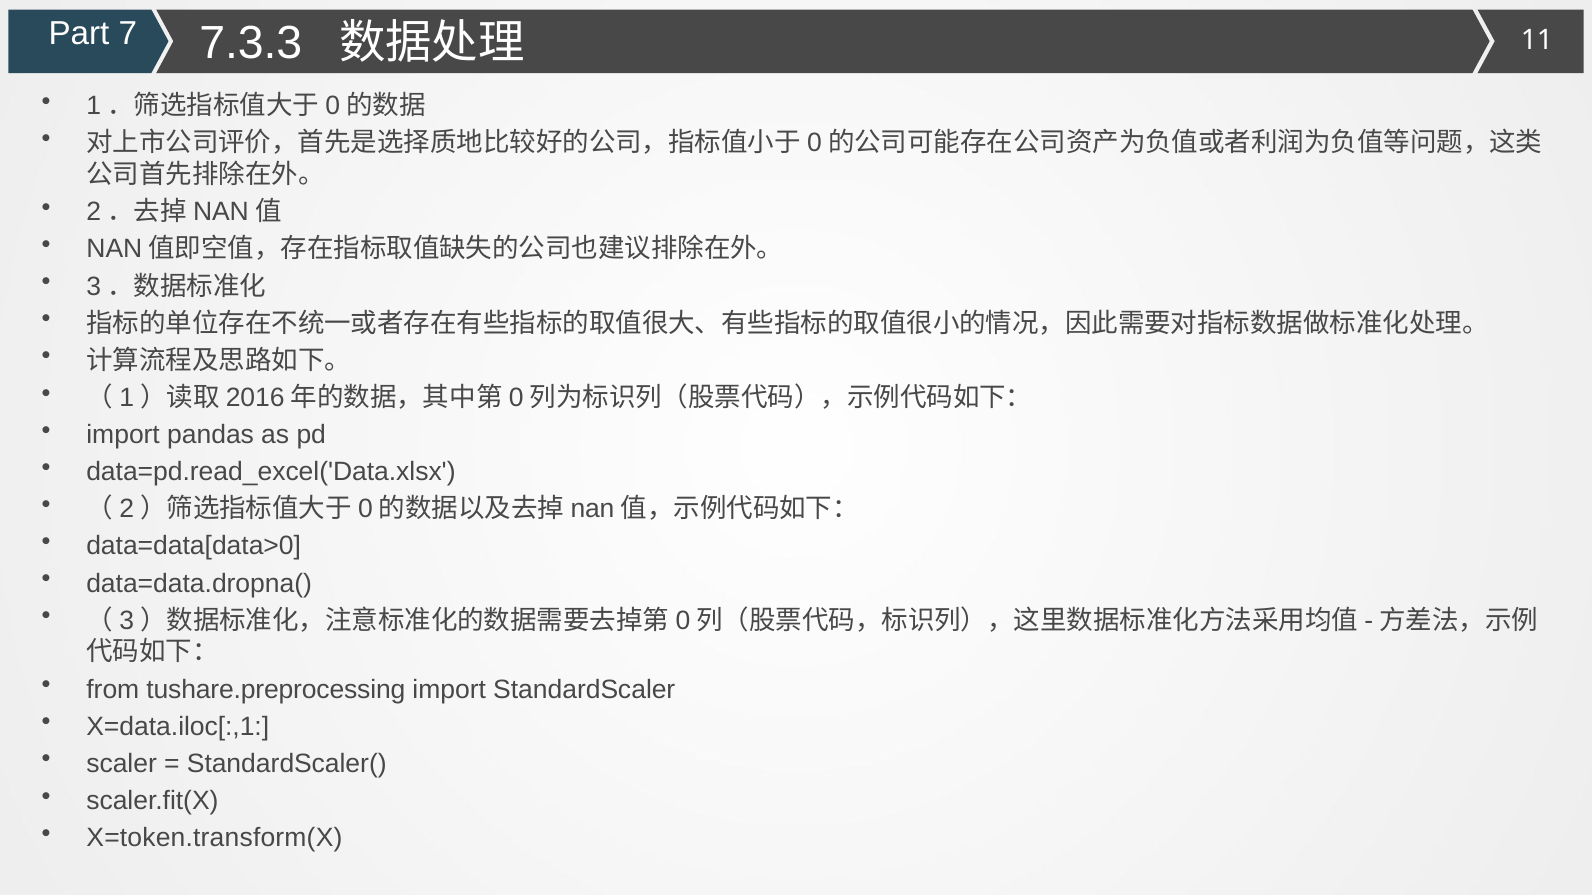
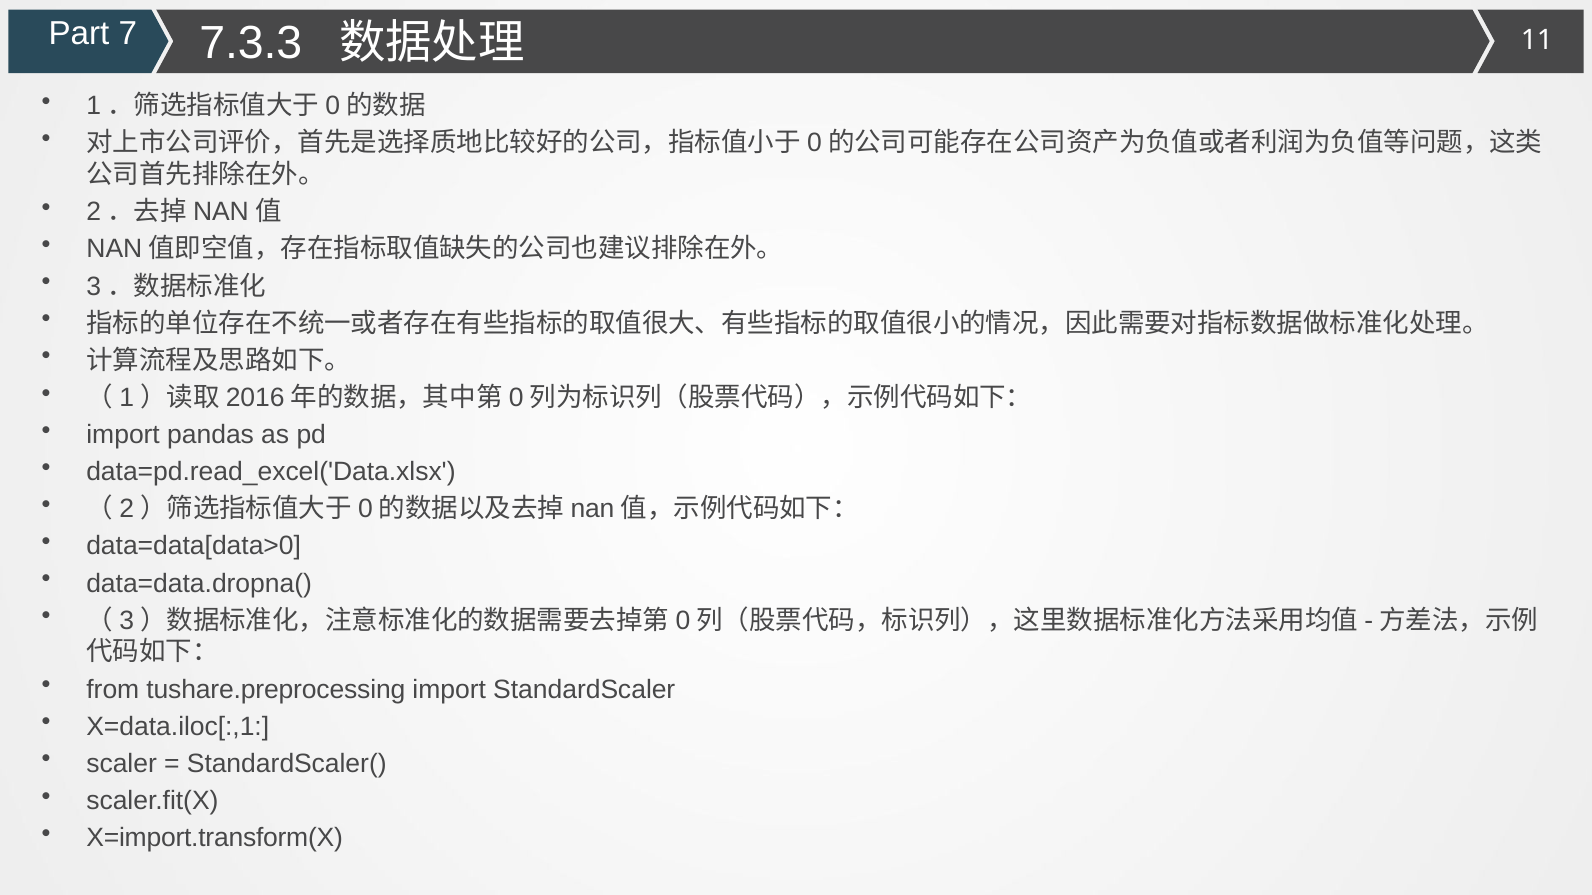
X=token.transform(X: X=token.transform(X -> X=import.transform(X (215, 838)
